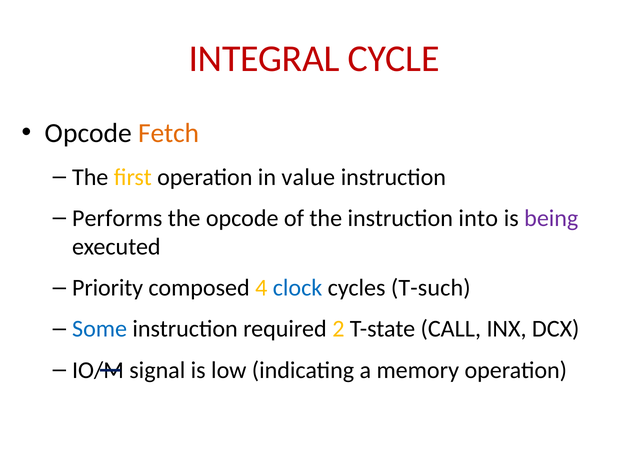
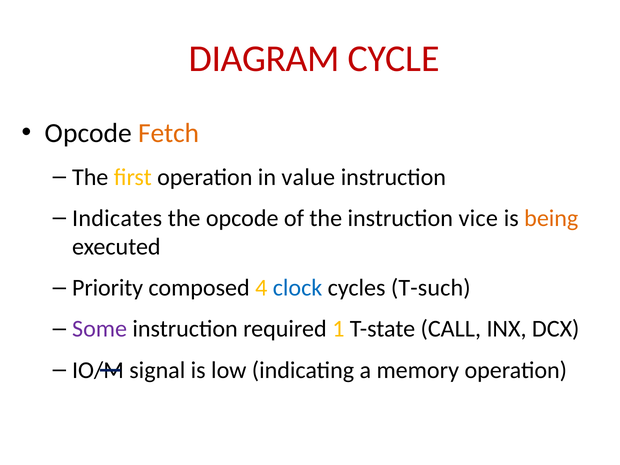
INTEGRAL: INTEGRAL -> DIAGRAM (264, 59)
Performs: Performs -> Indicates (117, 218)
into: into -> vice (478, 218)
being colour: purple -> orange (551, 218)
Some colour: blue -> purple (100, 329)
2: 2 -> 1 (338, 329)
